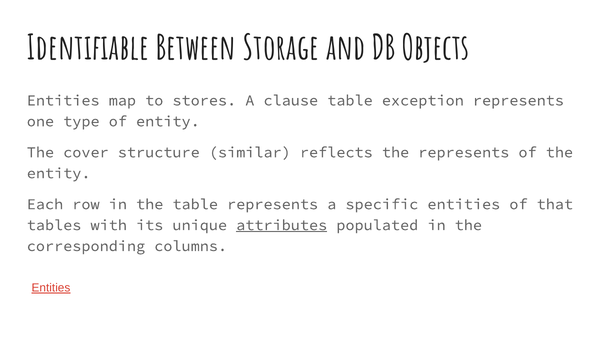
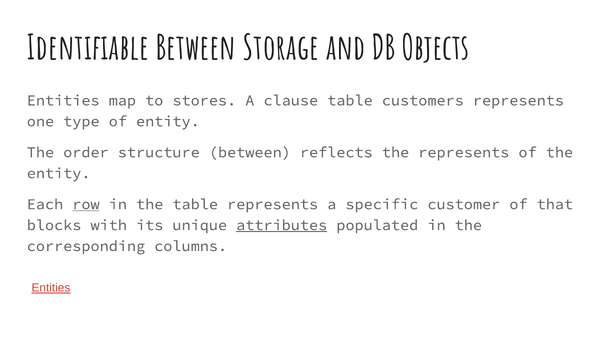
exception: exception -> customers (423, 101)
cover: cover -> order (86, 153)
structure similar: similar -> between (250, 153)
row underline: none -> present (86, 204)
specific entities: entities -> customer (464, 204)
tables: tables -> blocks (54, 225)
